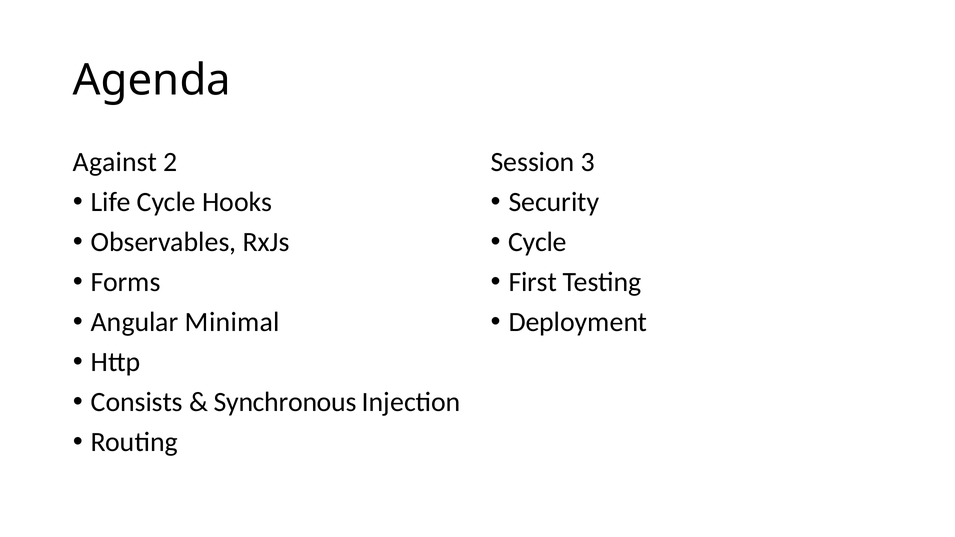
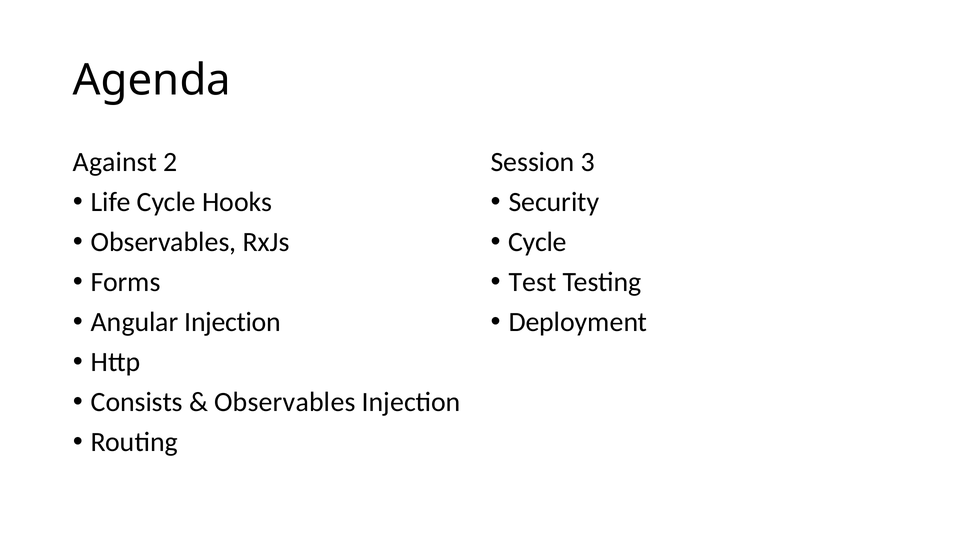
First: First -> Test (533, 282)
Angular Minimal: Minimal -> Injection (233, 322)
Synchronous: Synchronous -> Observables (285, 402)
